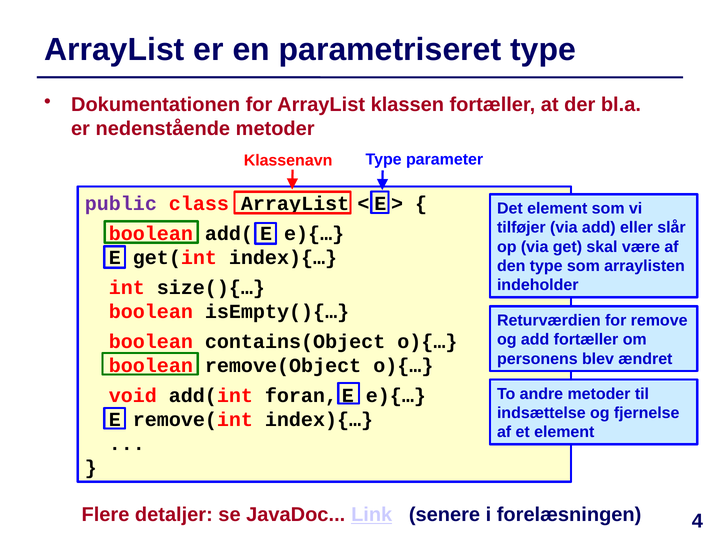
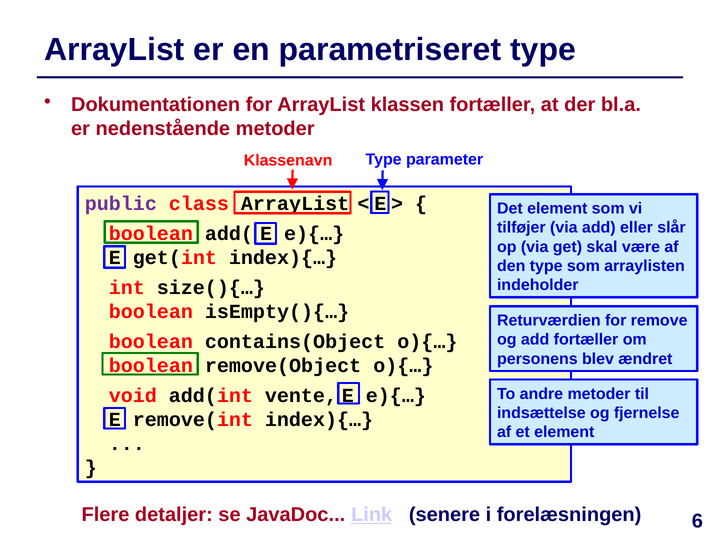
foran: foran -> vente (301, 396)
4: 4 -> 6 (697, 521)
